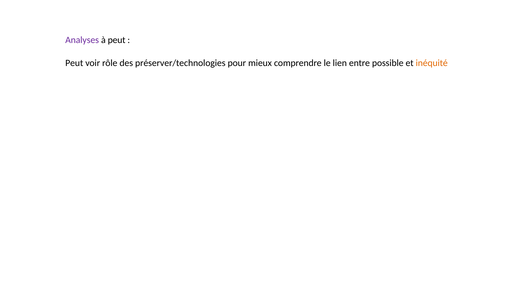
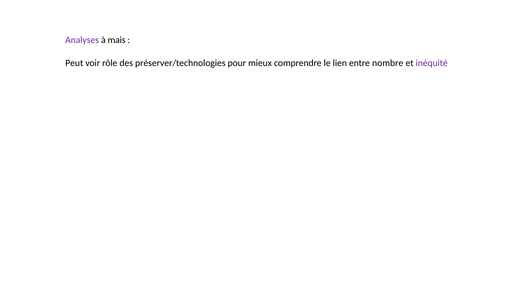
à peut: peut -> mais (117, 40)
possible: possible -> nombre (388, 63)
inéquité colour: orange -> purple (432, 63)
